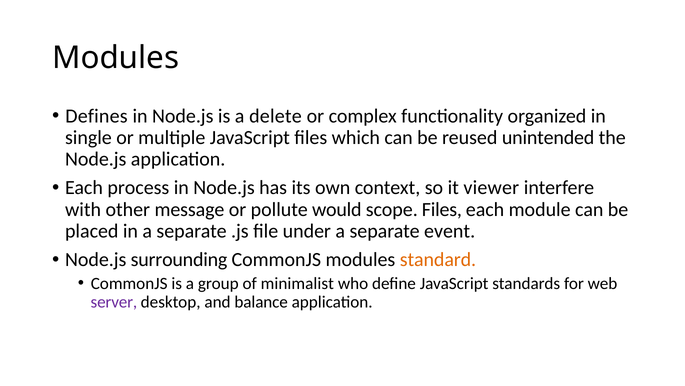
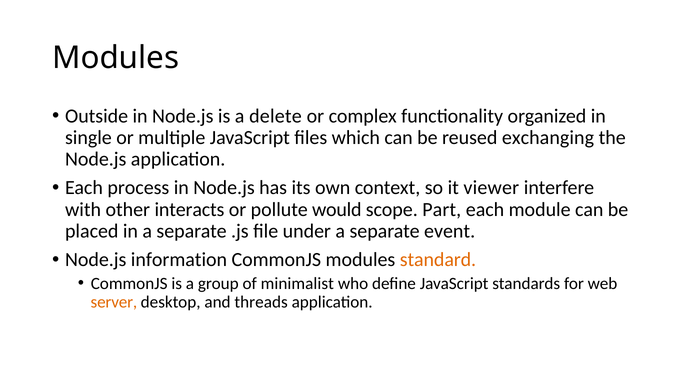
Defines: Defines -> Outside (97, 116)
unintended: unintended -> exchanging (548, 137)
message: message -> interacts (189, 209)
scope Files: Files -> Part (442, 209)
surrounding: surrounding -> information (179, 259)
server colour: purple -> orange (114, 301)
balance: balance -> threads (261, 301)
